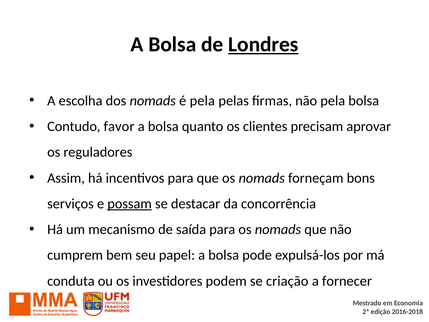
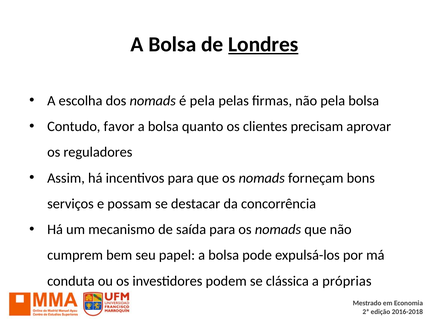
possam underline: present -> none (130, 204)
criação: criação -> clássica (287, 281)
fornecer: fornecer -> próprias (347, 281)
